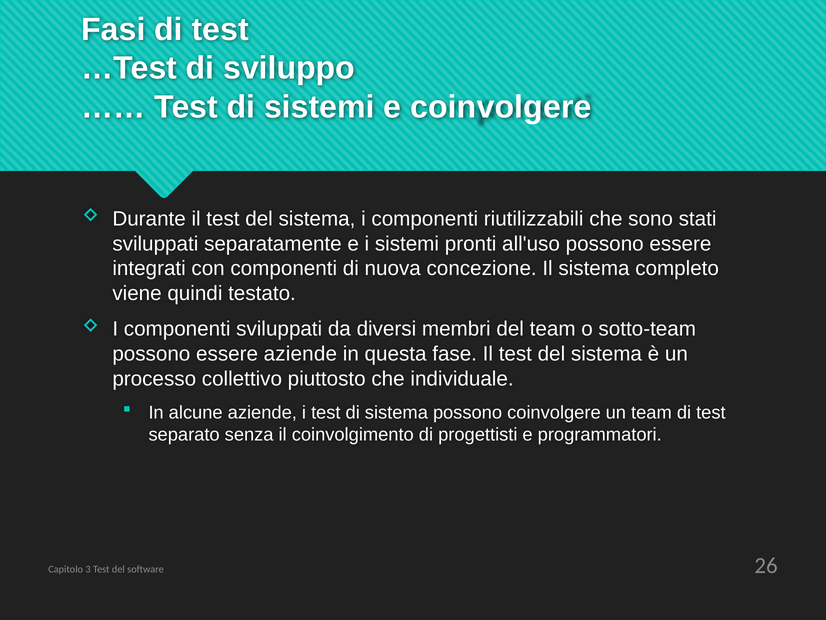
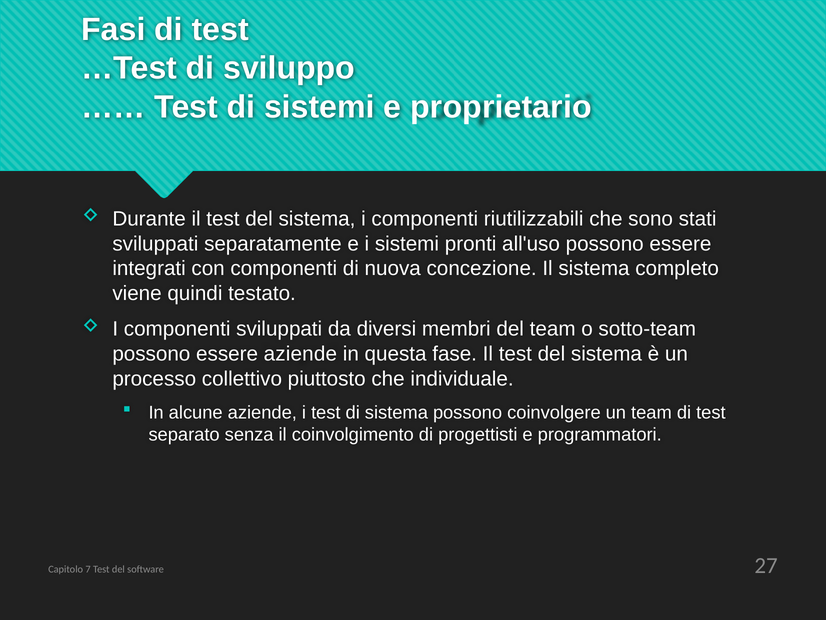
e coinvolgere: coinvolgere -> proprietario (501, 107)
3: 3 -> 7 (88, 569)
26: 26 -> 27 (766, 565)
